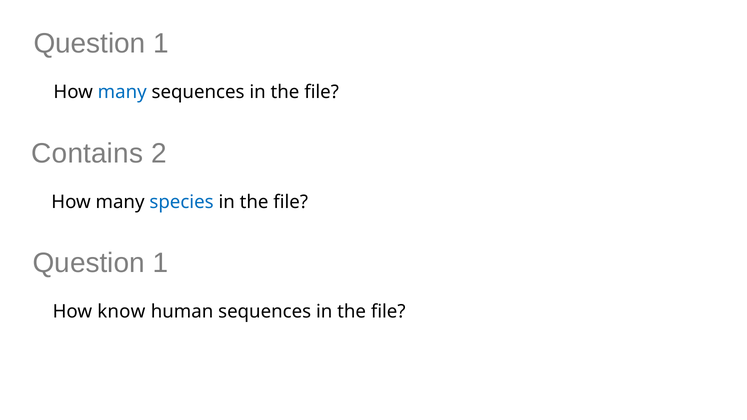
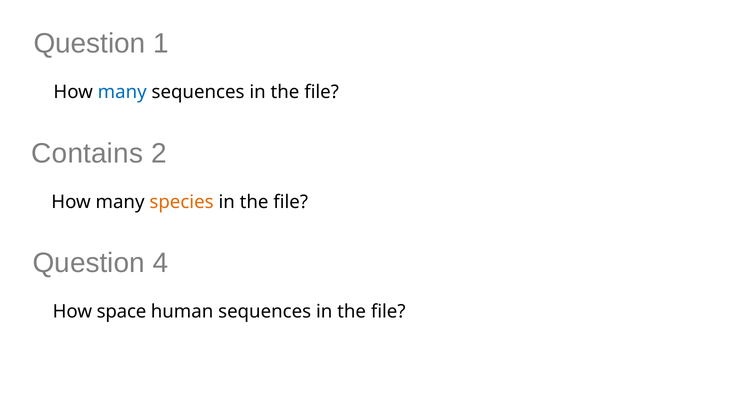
species colour: blue -> orange (182, 202)
1: 1 -> 4 (160, 263)
know: know -> space (122, 311)
